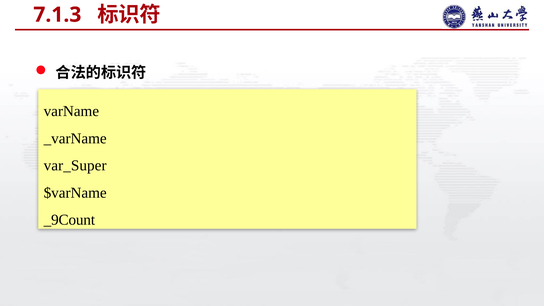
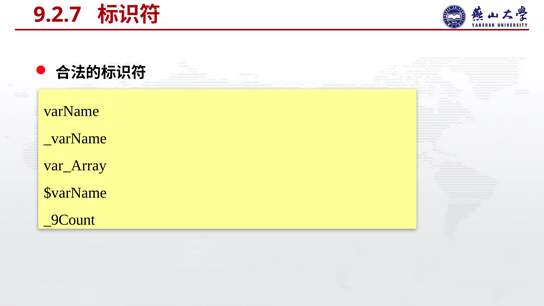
7.1.3: 7.1.3 -> 9.2.7 (57, 15)
var_Super: var_Super -> var_Array (75, 166)
